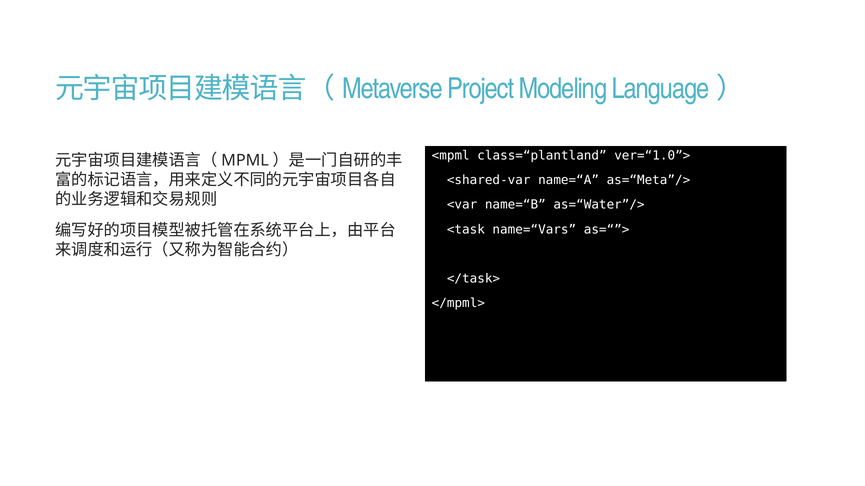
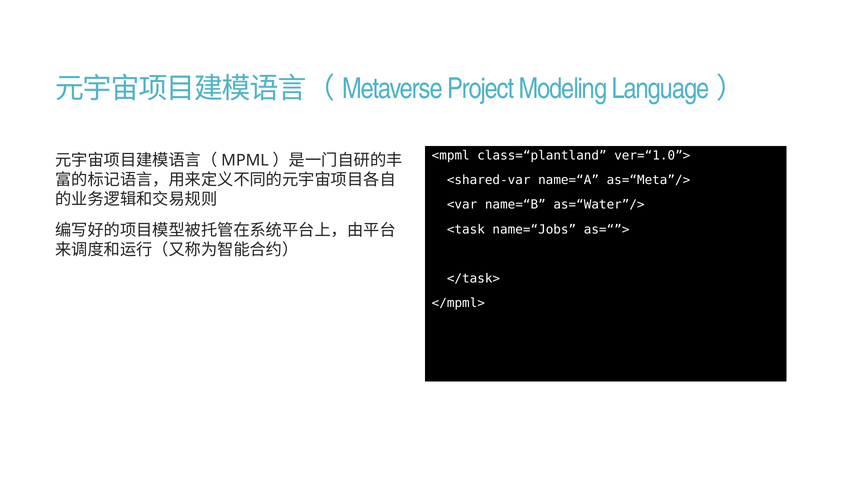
name=“Vars: name=“Vars -> name=“Jobs (534, 230)
